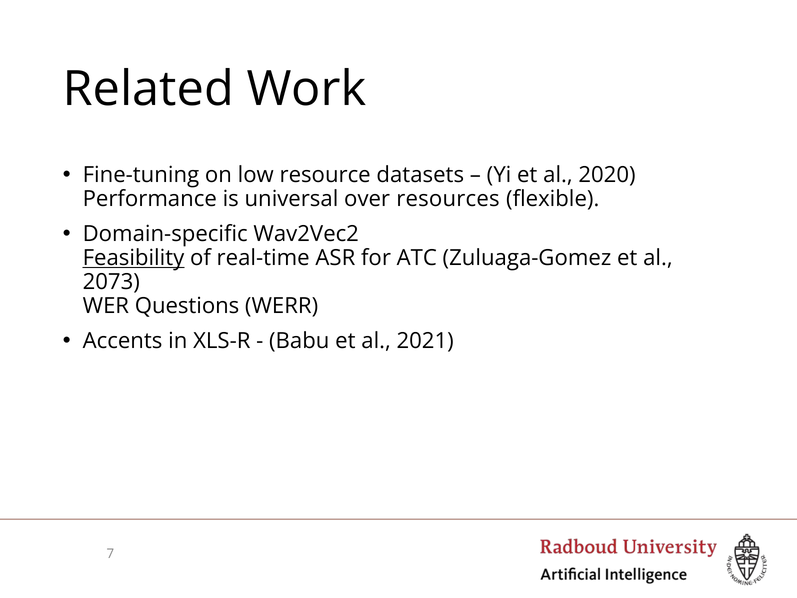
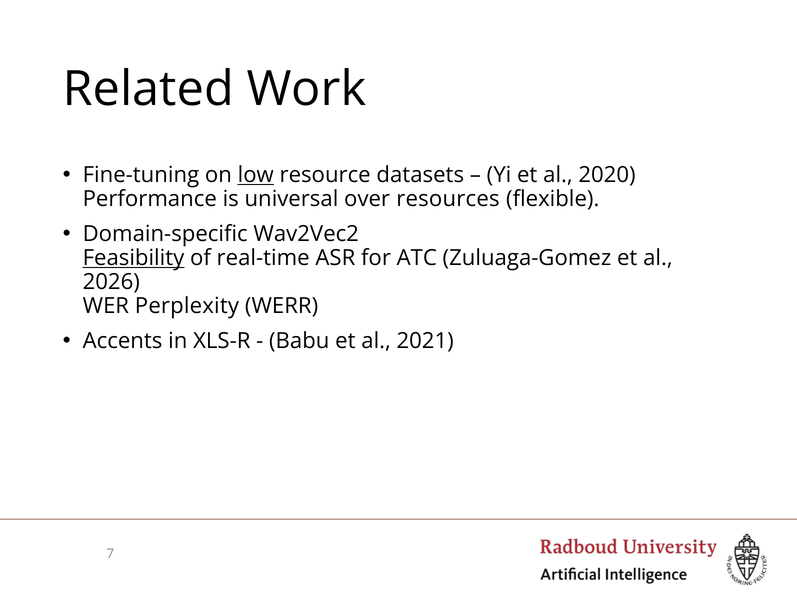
low underline: none -> present (256, 175)
2073: 2073 -> 2026 (111, 282)
Questions: Questions -> Perplexity (187, 306)
